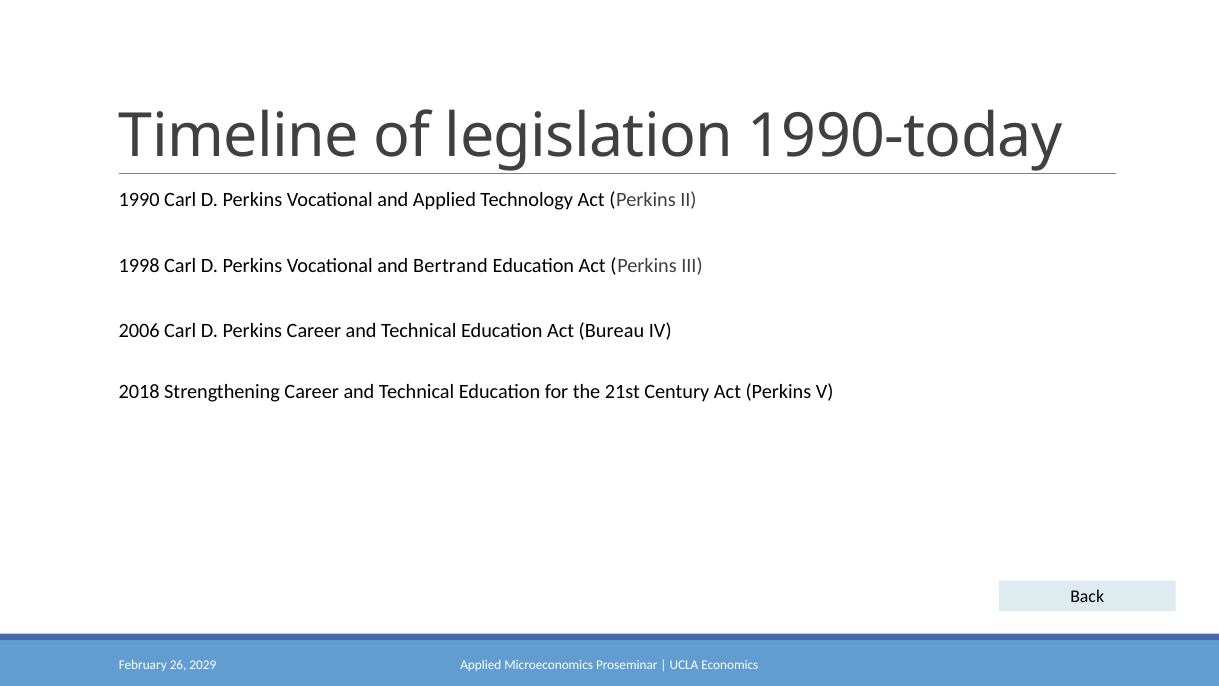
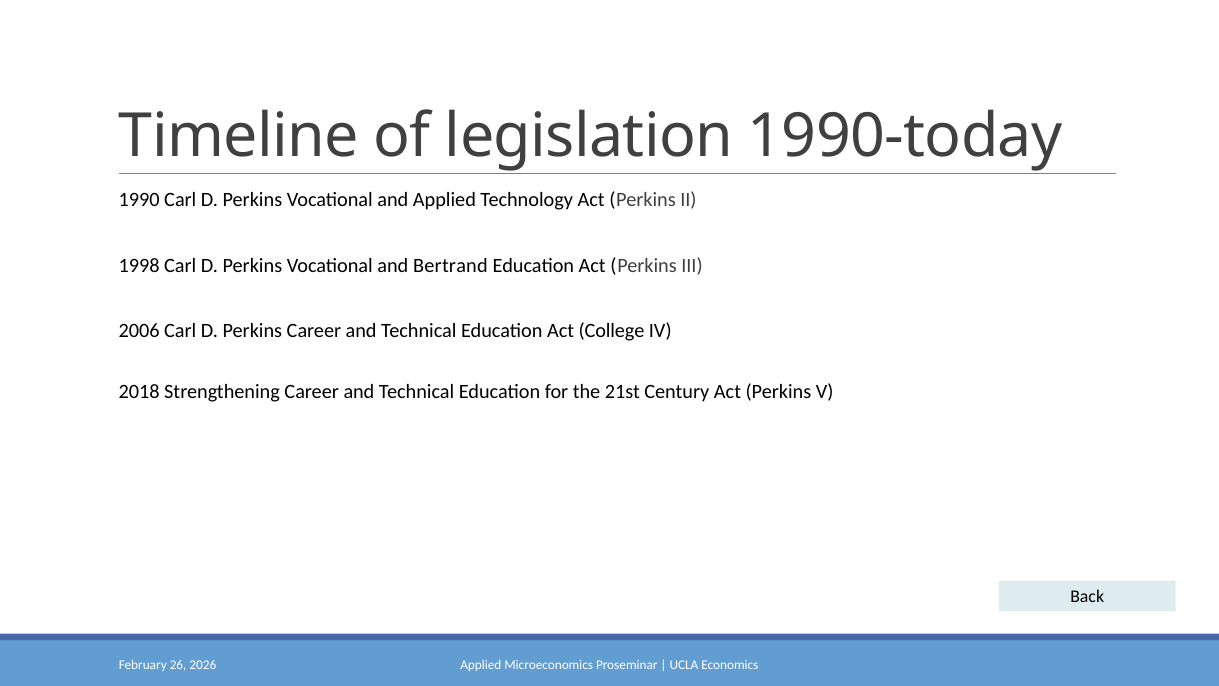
Bureau: Bureau -> College (612, 330)
2029: 2029 -> 2026 (203, 665)
